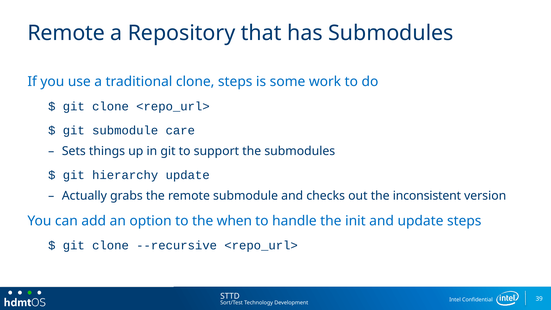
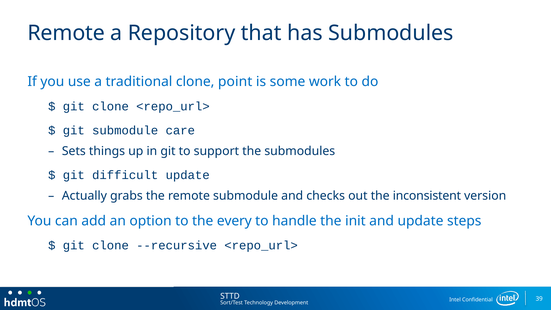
clone steps: steps -> point (235, 82)
hierarchy: hierarchy -> difficult (125, 175)
when: when -> every (234, 221)
